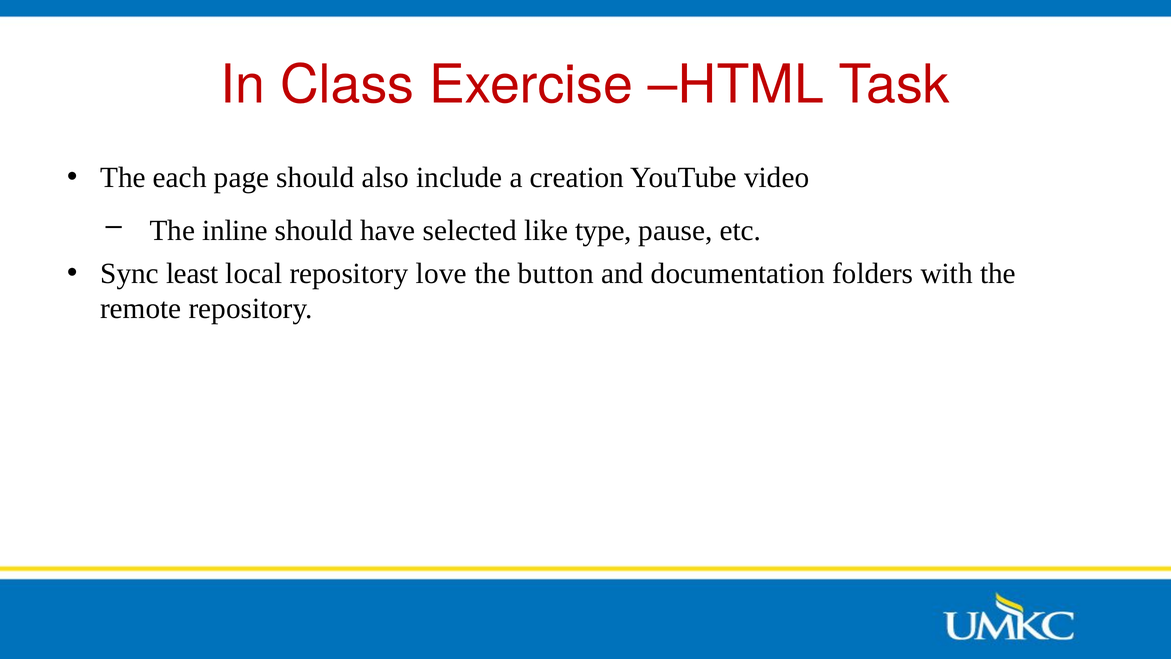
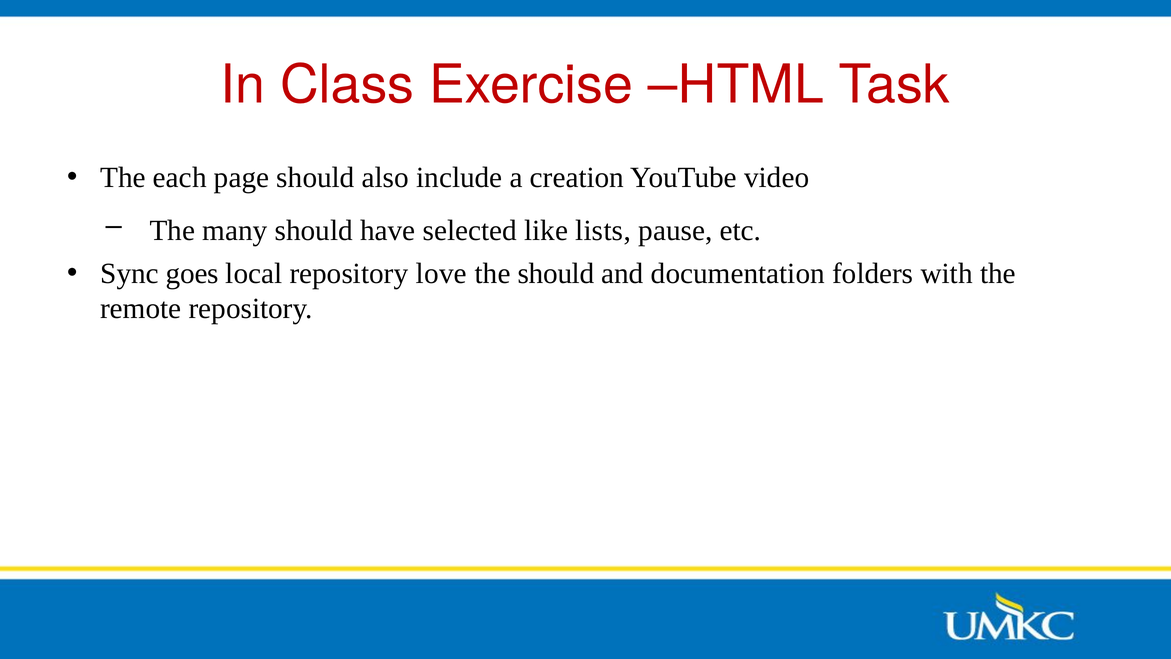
inline: inline -> many (235, 230)
type: type -> lists (603, 230)
least: least -> goes (192, 273)
the button: button -> should (556, 273)
